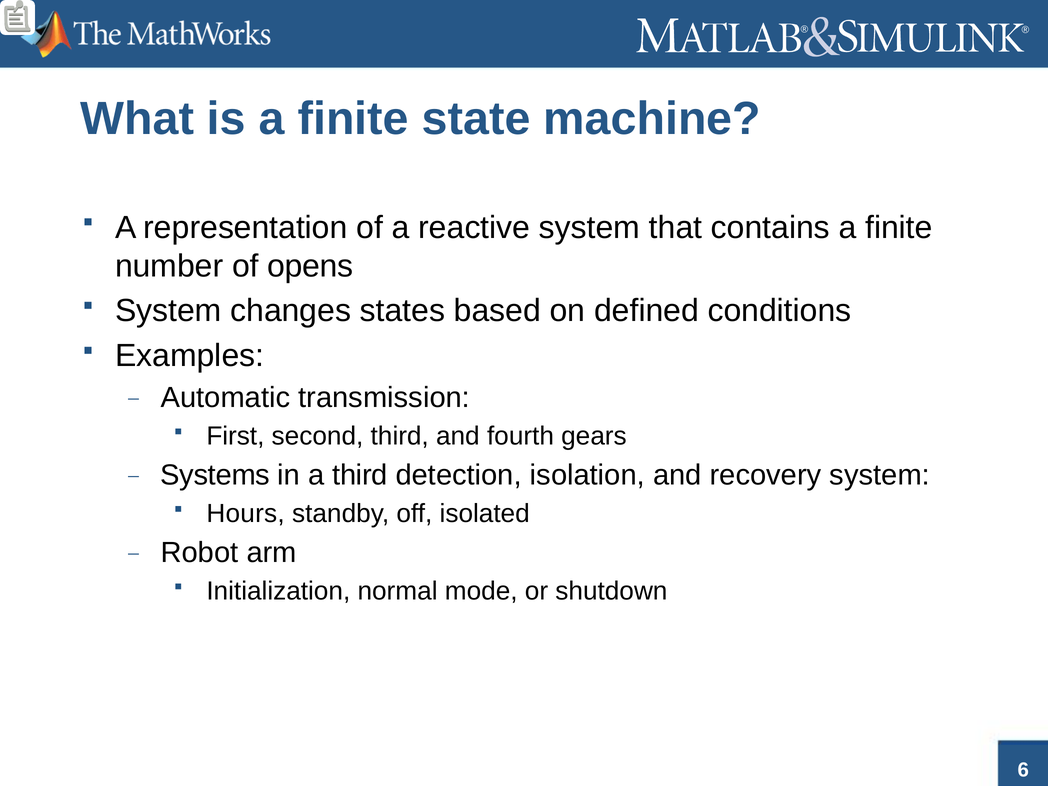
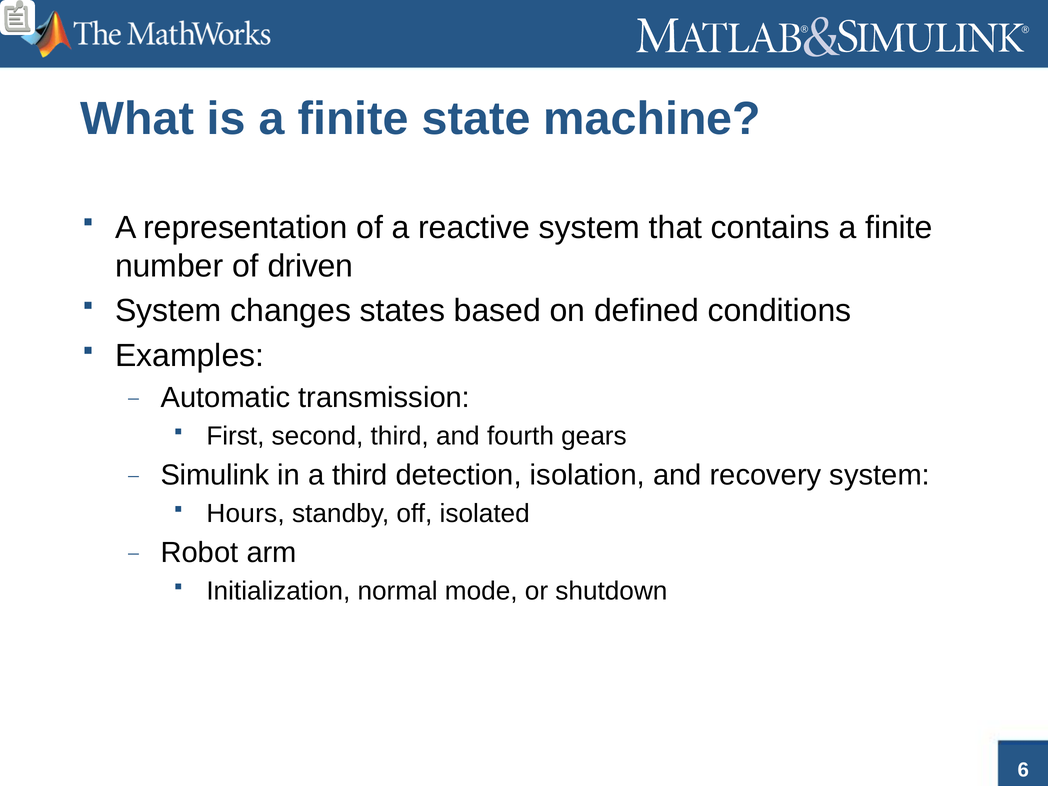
opens: opens -> driven (310, 266)
Systems: Systems -> Simulink (215, 475)
